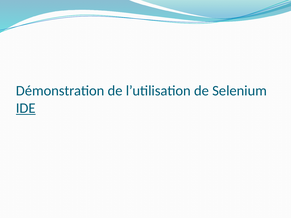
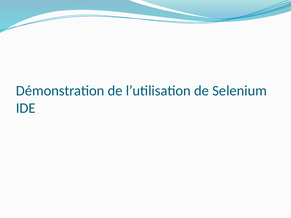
IDE underline: present -> none (26, 108)
